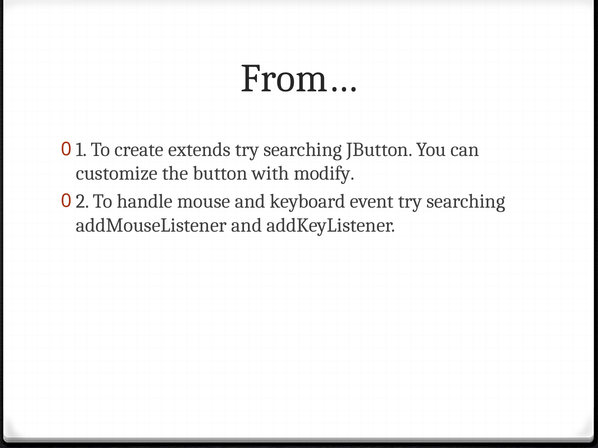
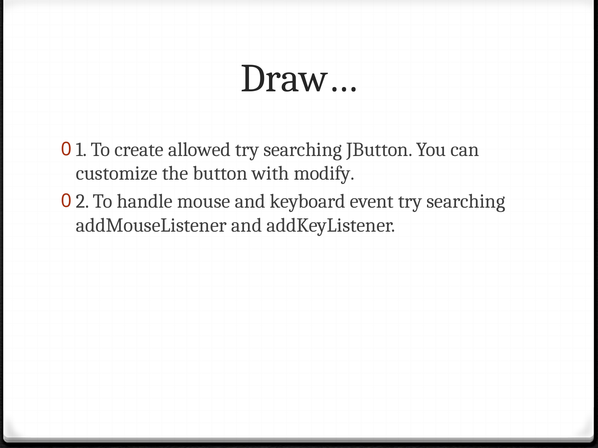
From…: From… -> Draw… (299, 79)
extends: extends -> allowed (199, 150)
